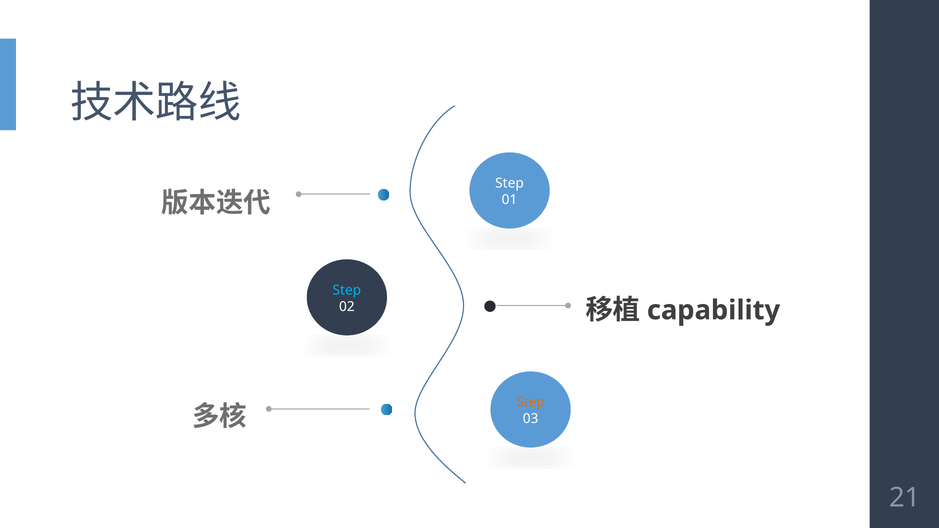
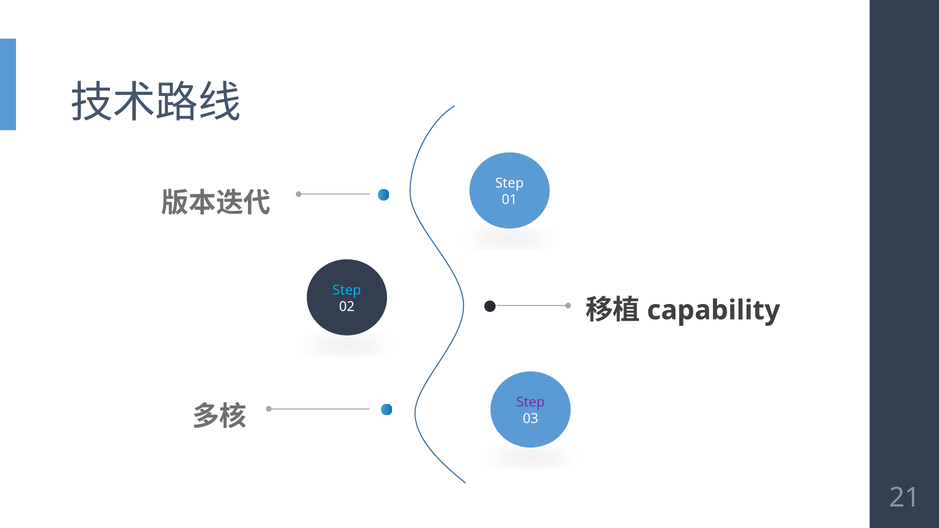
Step colour: orange -> purple (531, 402)
